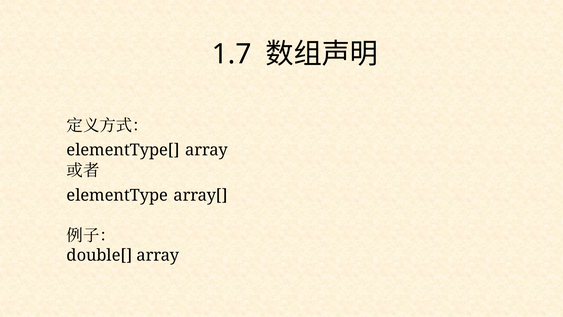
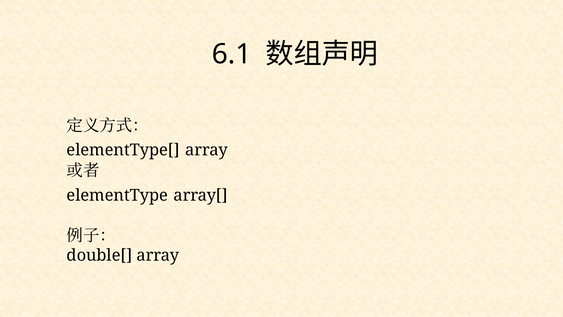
1.7: 1.7 -> 6.1 (232, 54)
